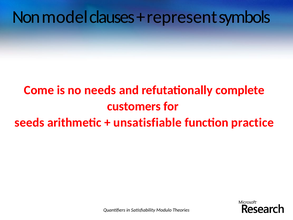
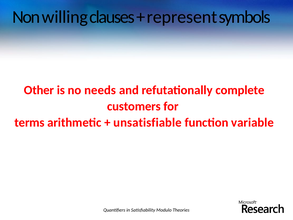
model: model -> willing (65, 17)
Come: Come -> Other (39, 90)
seeds: seeds -> terms (30, 122)
practice: practice -> variable (253, 122)
